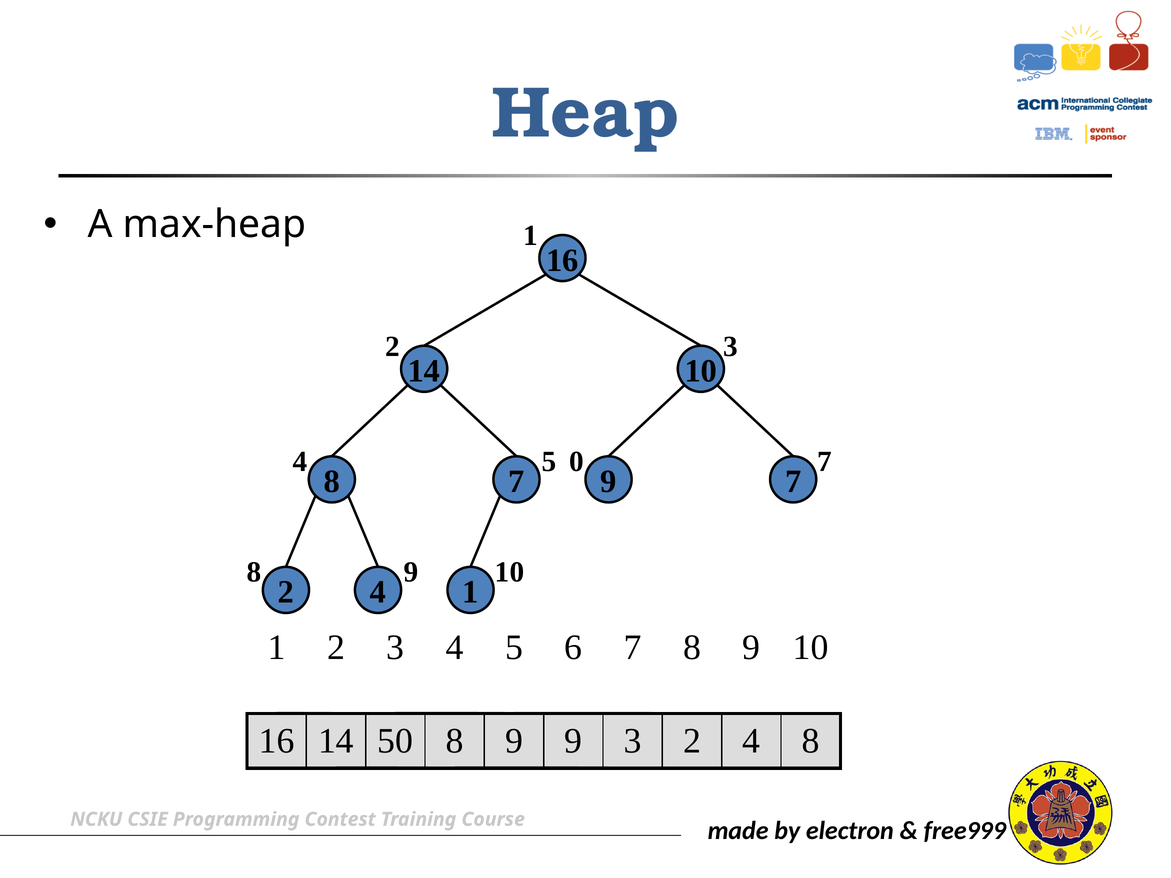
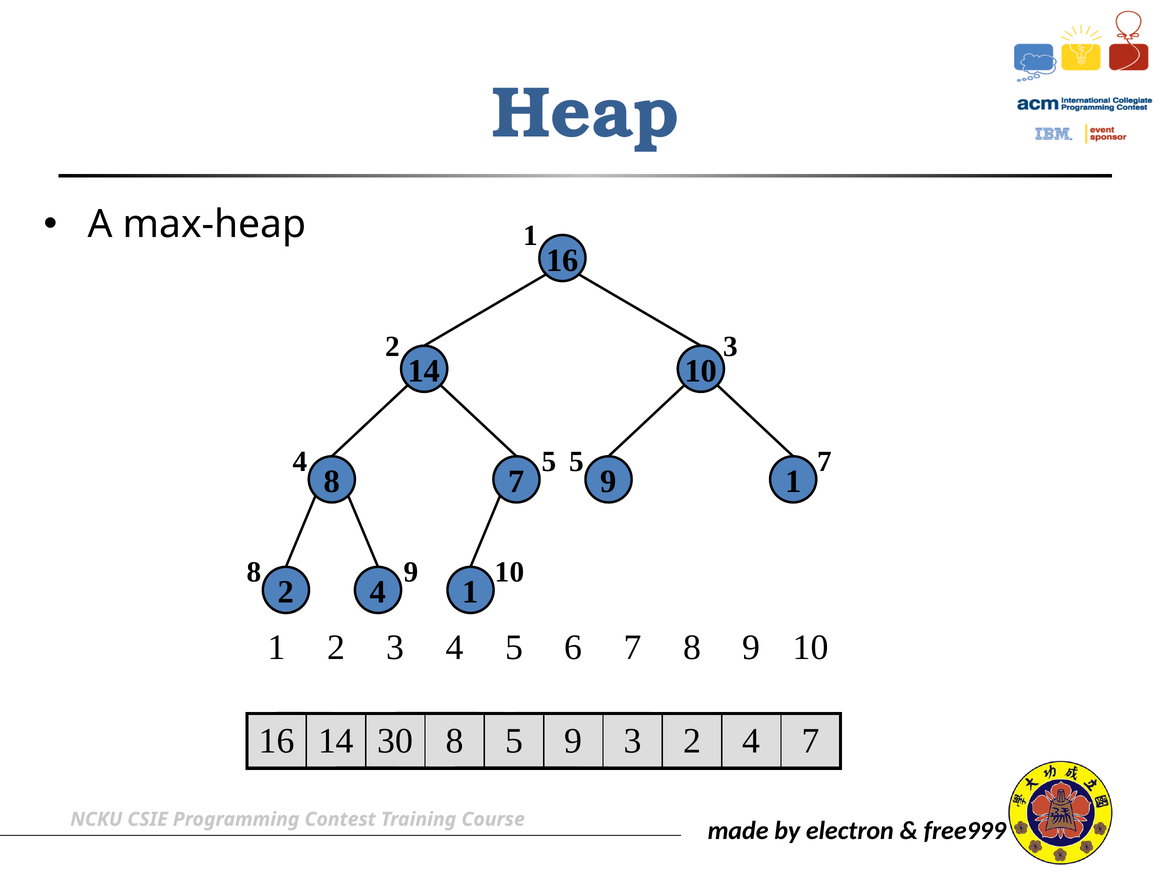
5 0: 0 -> 5 (577, 462)
9 7: 7 -> 1 (793, 482)
50: 50 -> 30 (395, 741)
9: 9 -> 5 (514, 741)
3 2 4 8: 8 -> 7 (811, 741)
